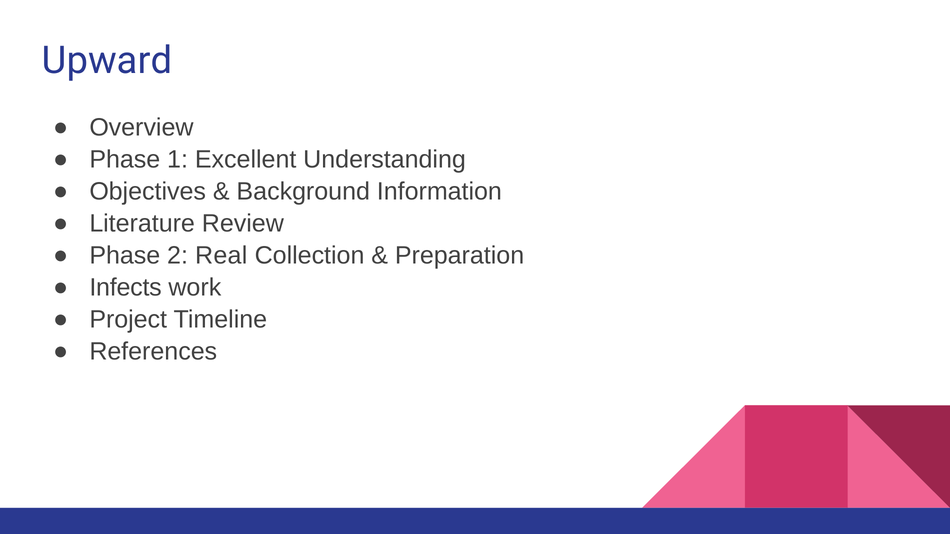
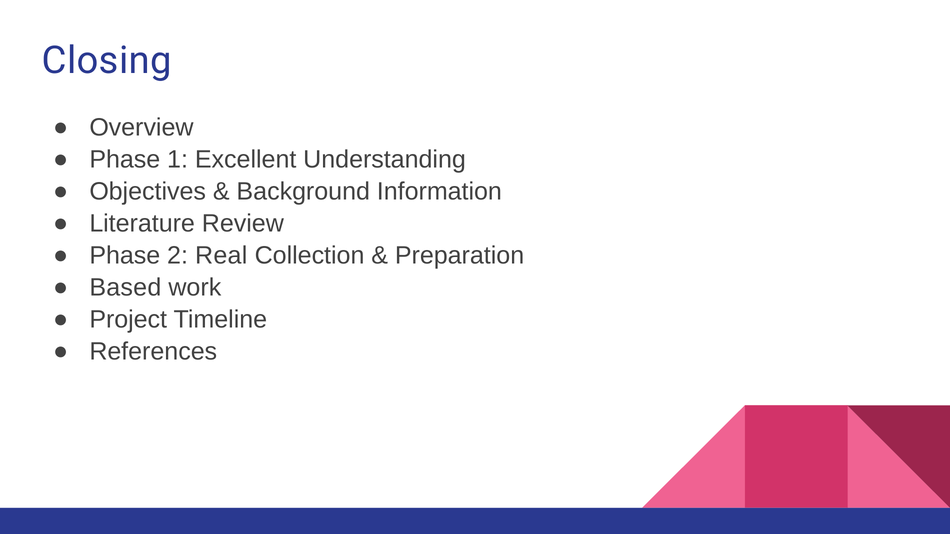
Upward: Upward -> Closing (107, 61)
Infects: Infects -> Based (125, 287)
